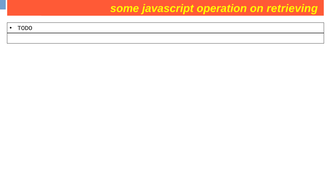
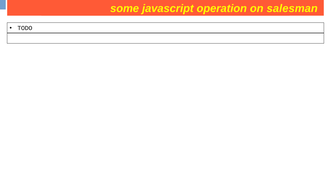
retrieving: retrieving -> salesman (292, 9)
